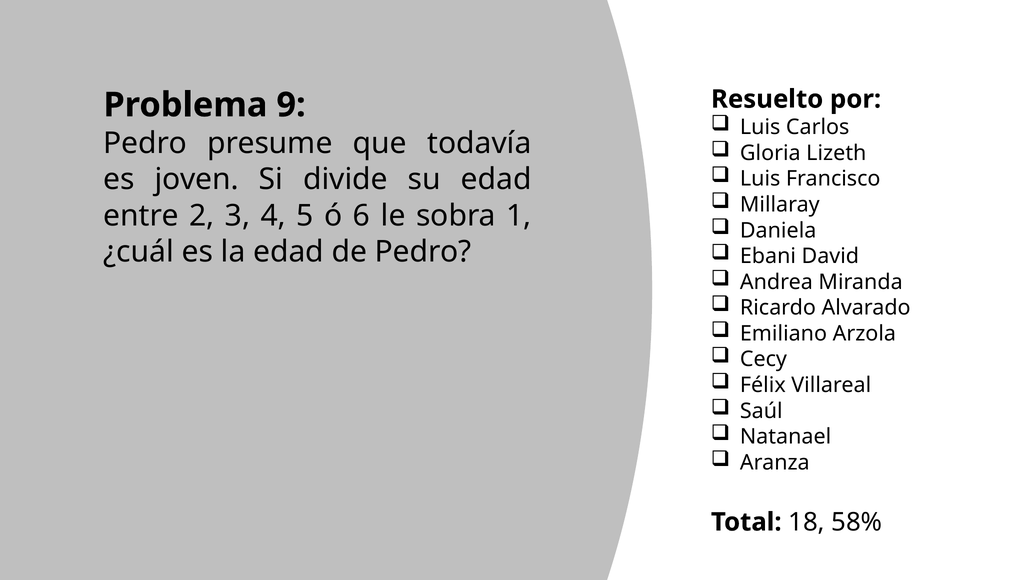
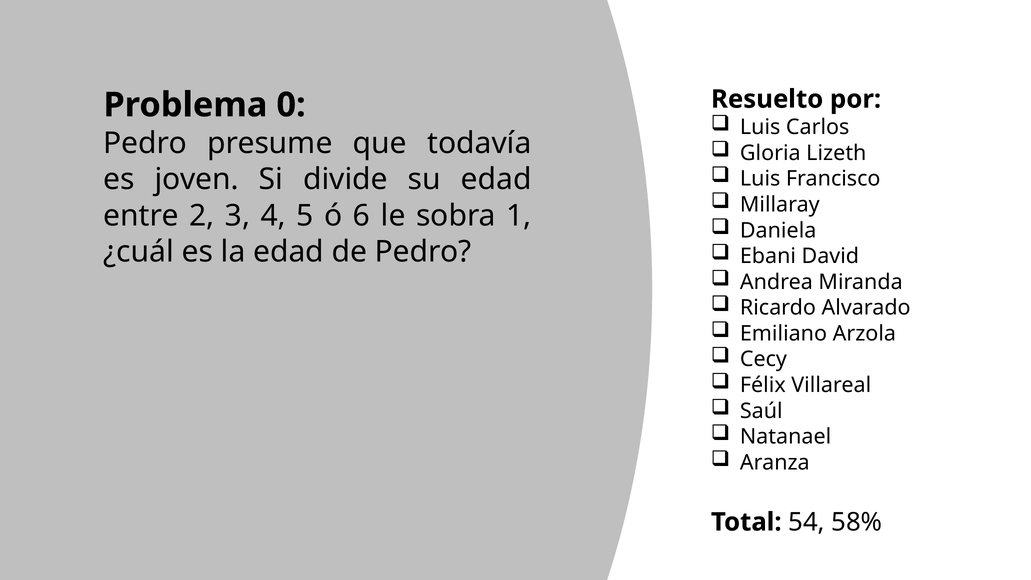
9: 9 -> 0 (291, 105)
18: 18 -> 54 (806, 522)
